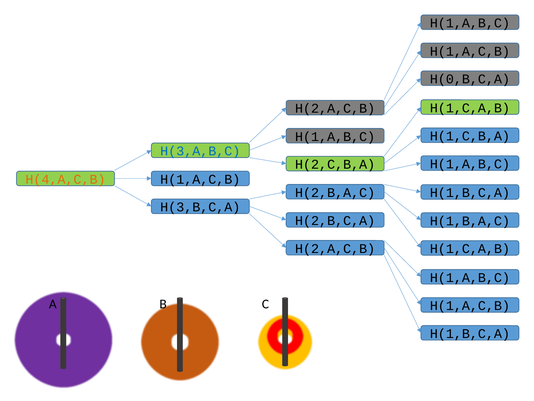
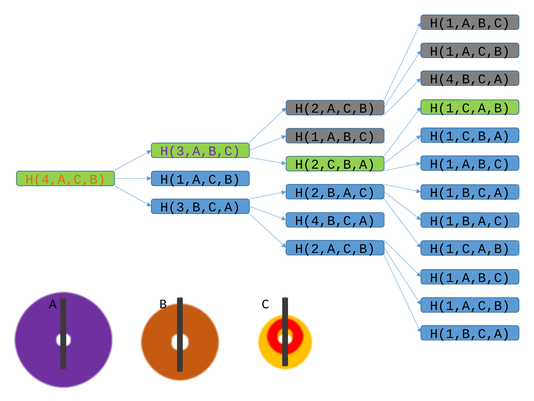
H(0,B,C,A: H(0,B,C,A -> H(4,B,C,A (470, 79)
H(3,A,B,C colour: blue -> purple (200, 151)
H(2,B,C,A: H(2,B,C,A -> H(4,B,C,A (335, 221)
